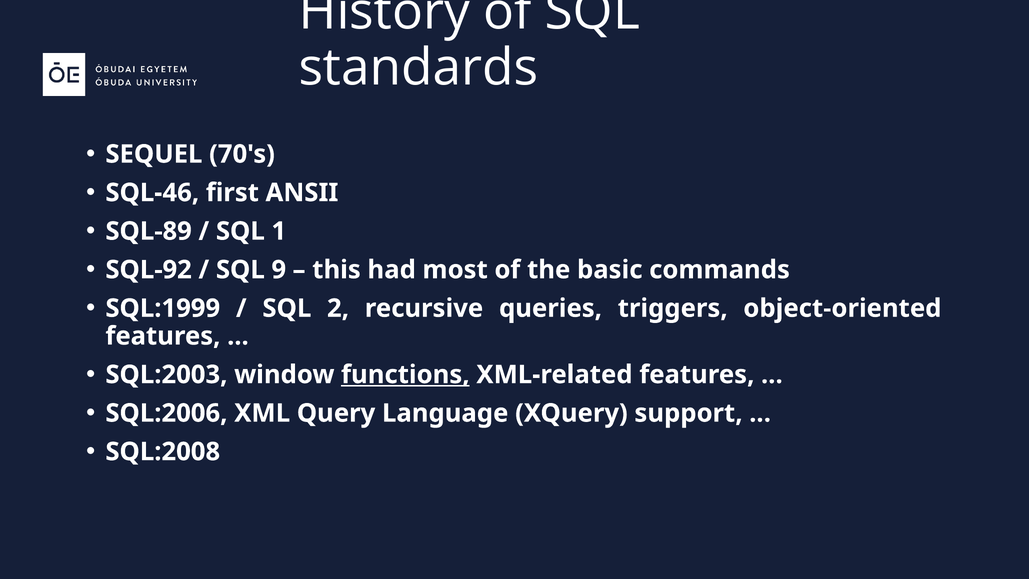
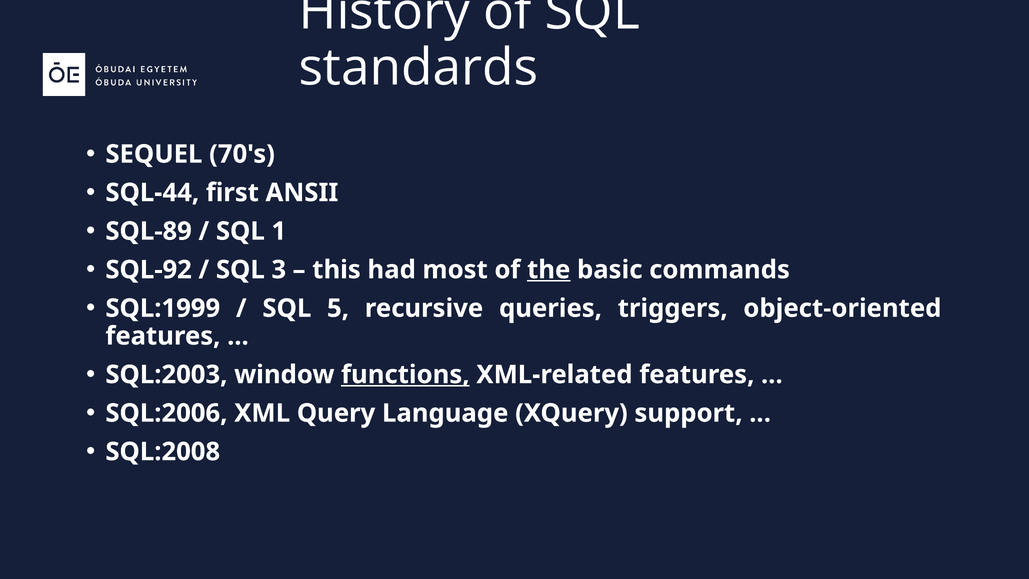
SQL-46: SQL-46 -> SQL-44 (152, 193)
9: 9 -> 3 (279, 270)
the underline: none -> present (549, 270)
2: 2 -> 5 (338, 308)
